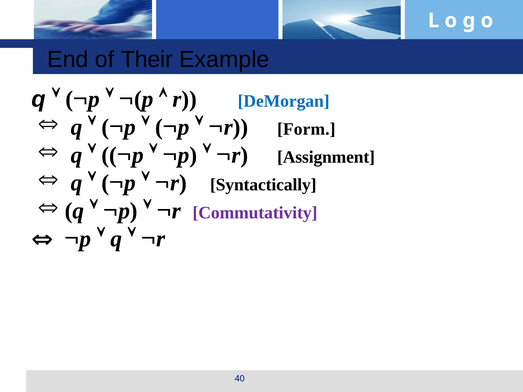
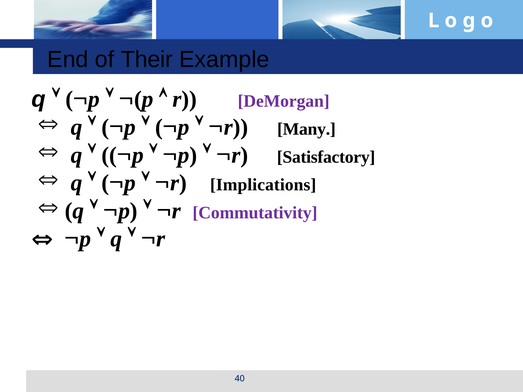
DeMorgan colour: blue -> purple (284, 101)
Form: Form -> Many (306, 129)
Assignment: Assignment -> Satisfactory (326, 157)
Syntactically: Syntactically -> Implications (263, 185)
